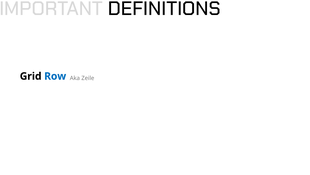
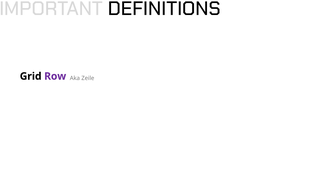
Row colour: blue -> purple (55, 76)
